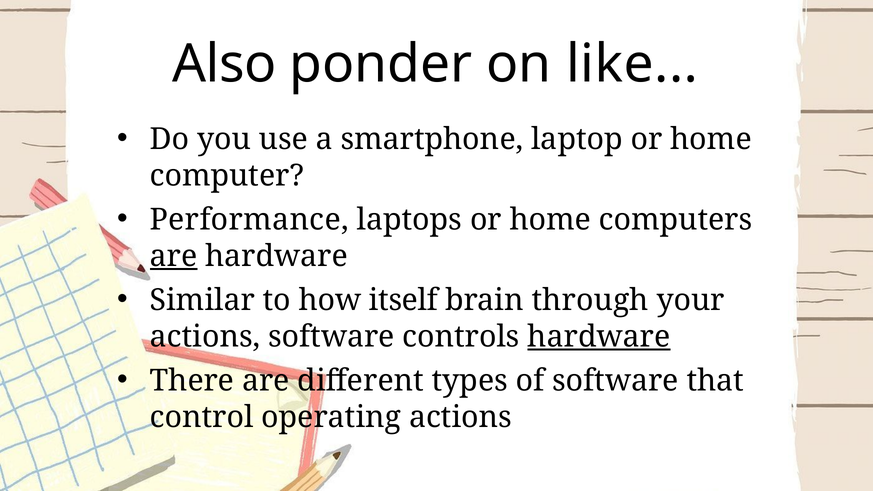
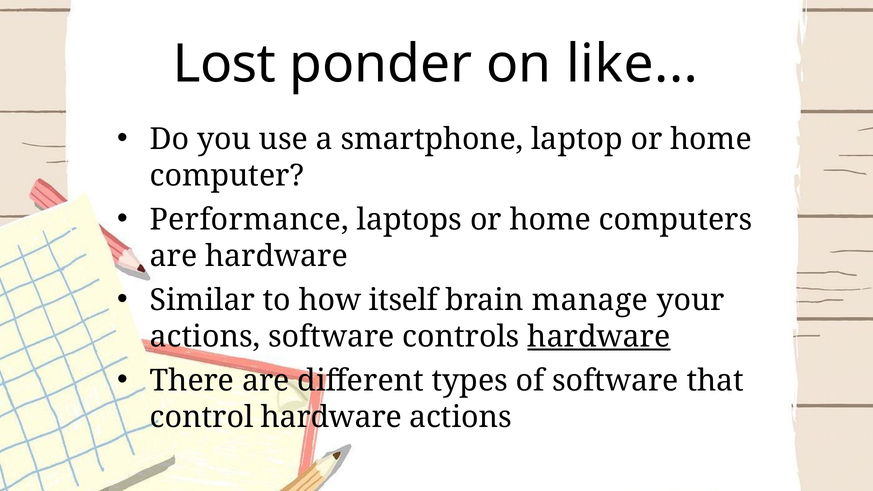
Also: Also -> Lost (224, 64)
are underline: present -> none (174, 256)
through: through -> manage (590, 300)
control operating: operating -> hardware (331, 417)
